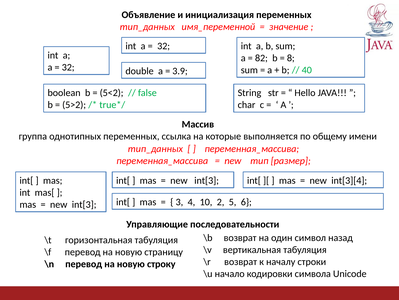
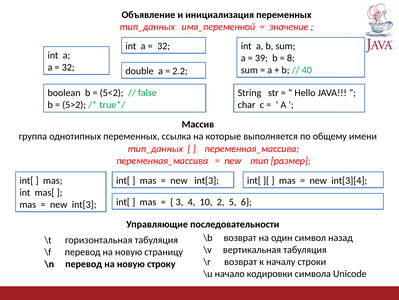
82: 82 -> 39 (261, 58)
3.9: 3.9 -> 2.2 (180, 71)
